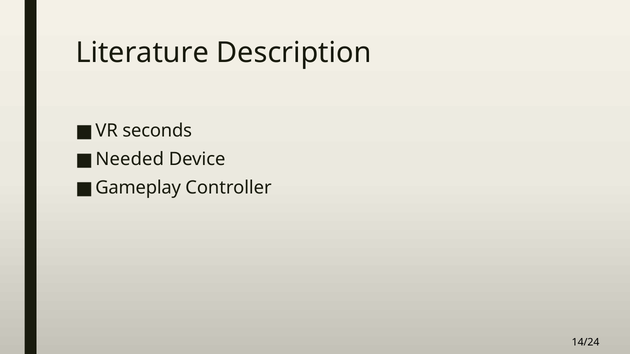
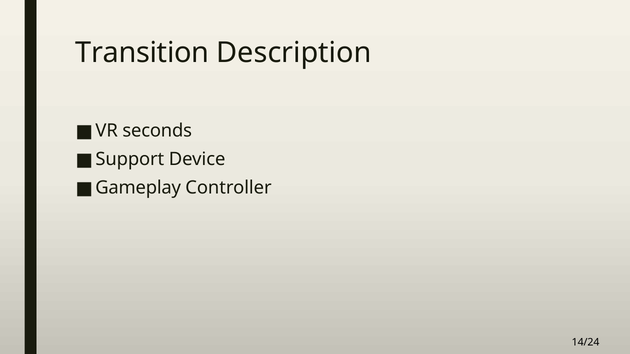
Literature: Literature -> Transition (142, 53)
Needed: Needed -> Support (130, 160)
